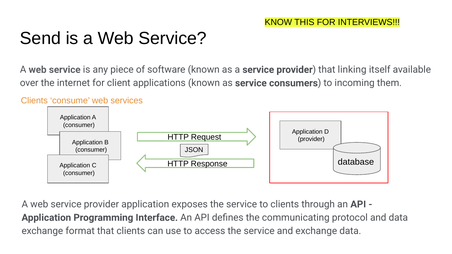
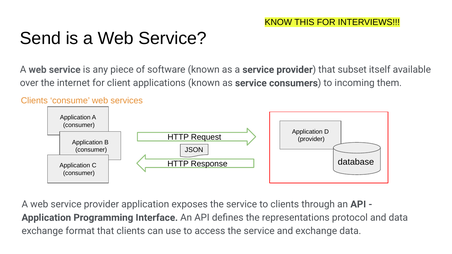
linking: linking -> subset (352, 70)
communicating: communicating -> representations (296, 218)
